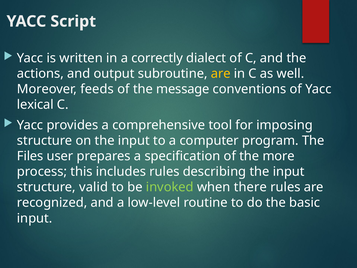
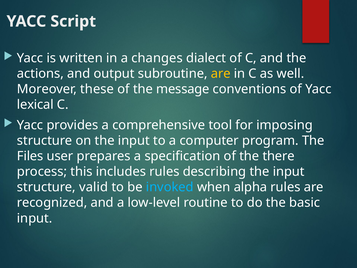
correctly: correctly -> changes (157, 58)
feeds: feeds -> these (97, 89)
more: more -> there (279, 156)
invoked colour: light green -> light blue (170, 187)
there: there -> alpha (250, 187)
